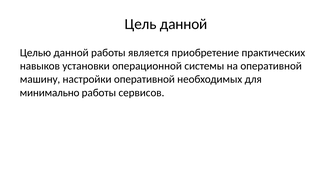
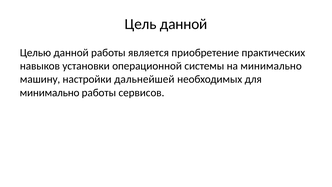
на оперативной: оперативной -> минимально (271, 66)
настройки оперативной: оперативной -> дальнейшей (144, 79)
